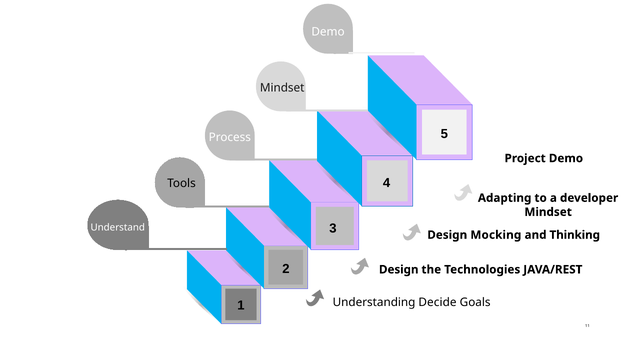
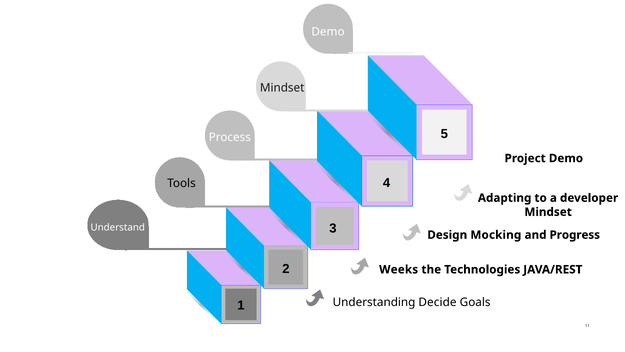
Thinking: Thinking -> Progress (575, 235)
Design: Design -> Weeks (399, 269)
